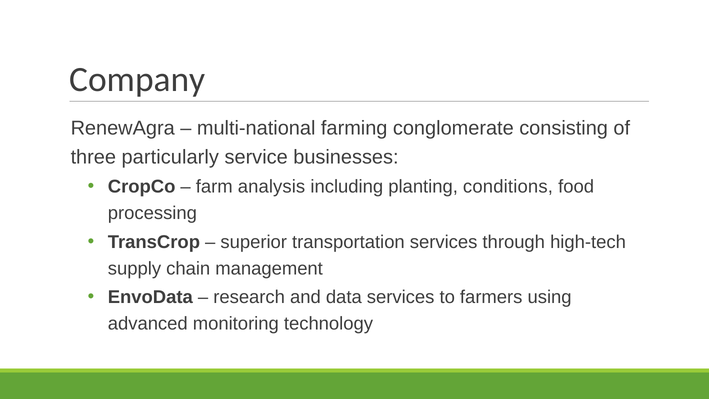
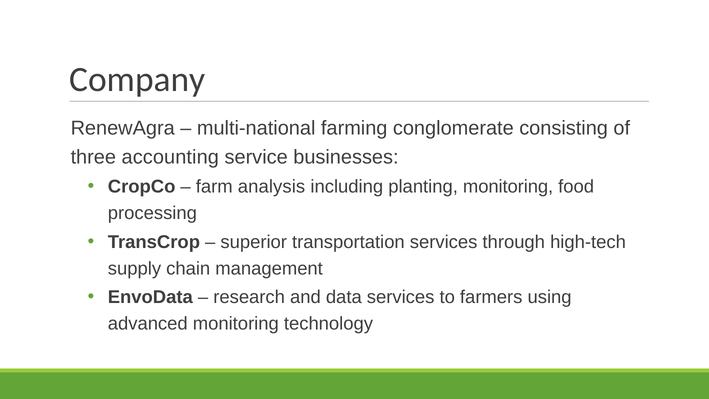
particularly: particularly -> accounting (170, 157)
planting conditions: conditions -> monitoring (508, 186)
